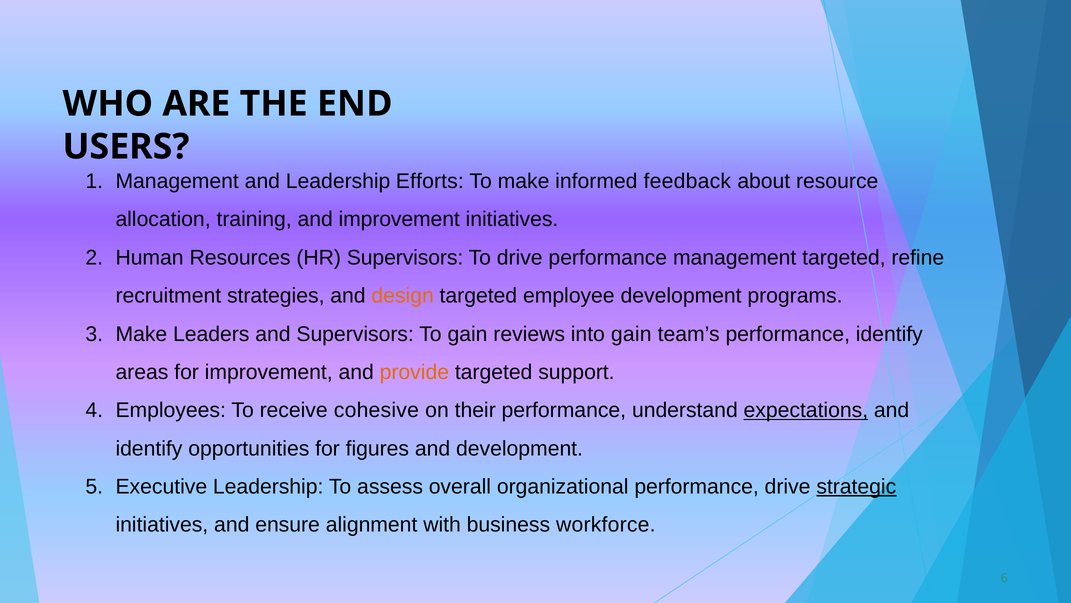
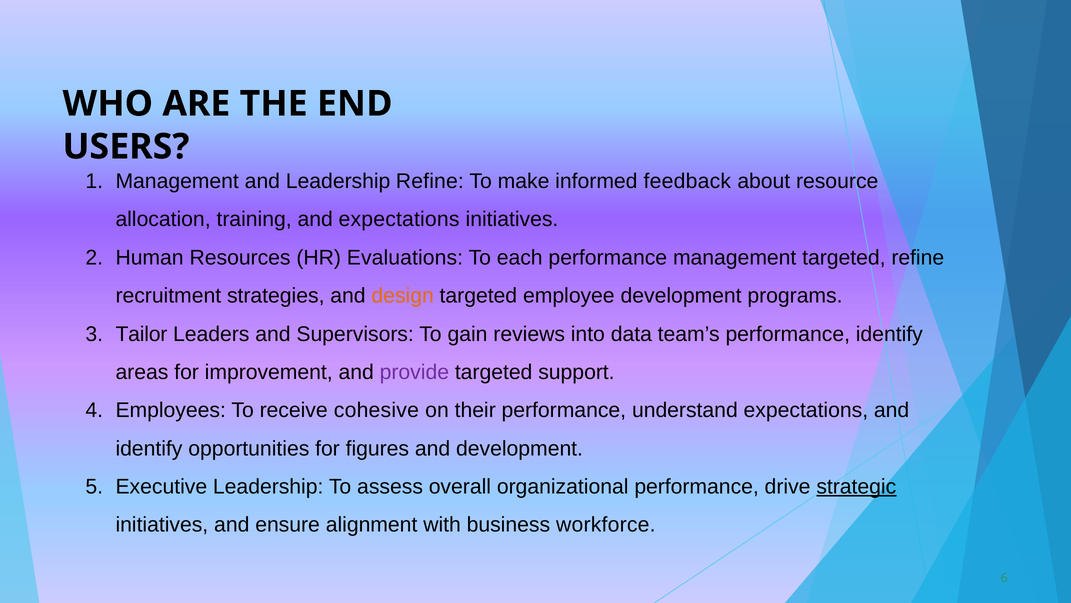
Leadership Efforts: Efforts -> Refine (430, 181)
and improvement: improvement -> expectations (399, 219)
HR Supervisors: Supervisors -> Evaluations (405, 257)
To drive: drive -> each (520, 257)
Make: Make -> Tailor (141, 334)
into gain: gain -> data (631, 334)
provide colour: orange -> purple (414, 372)
expectations underline: present -> none (806, 410)
